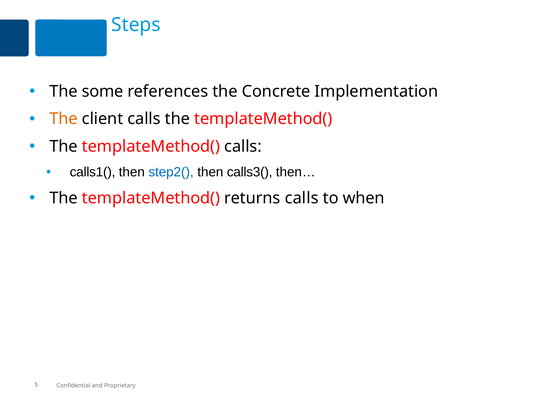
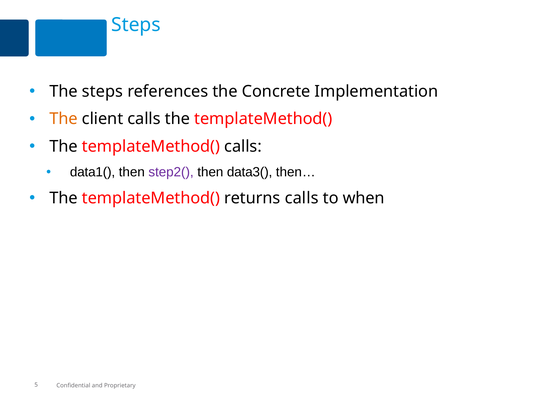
The some: some -> steps (102, 91)
calls1(: calls1( -> data1( (93, 172)
step2( colour: blue -> purple (171, 172)
calls3(: calls3( -> data3( (250, 172)
